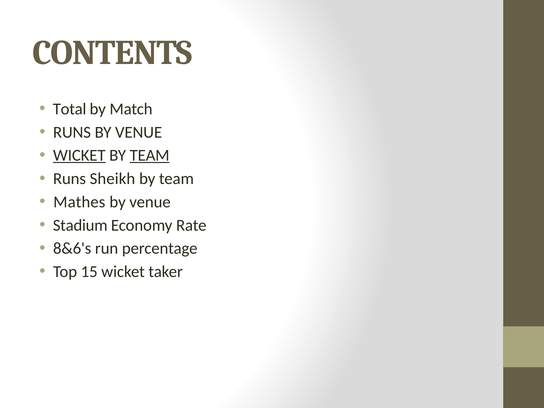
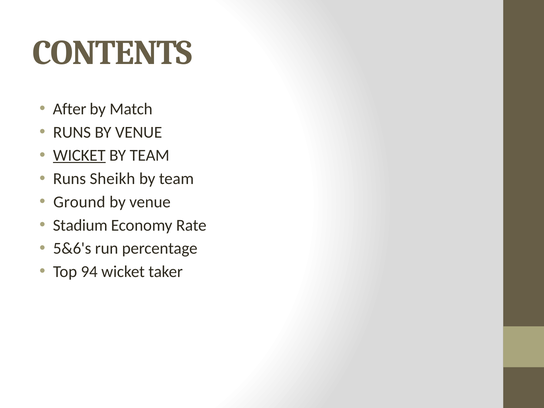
Total: Total -> After (70, 109)
TEAM underline: present -> none (150, 156)
Mathes: Mathes -> Ground (79, 202)
8&6's: 8&6's -> 5&6's (72, 248)
15: 15 -> 94 (89, 272)
